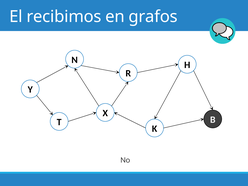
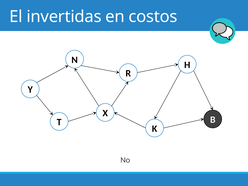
recibimos: recibimos -> invertidas (64, 17)
grafos: grafos -> costos (153, 17)
